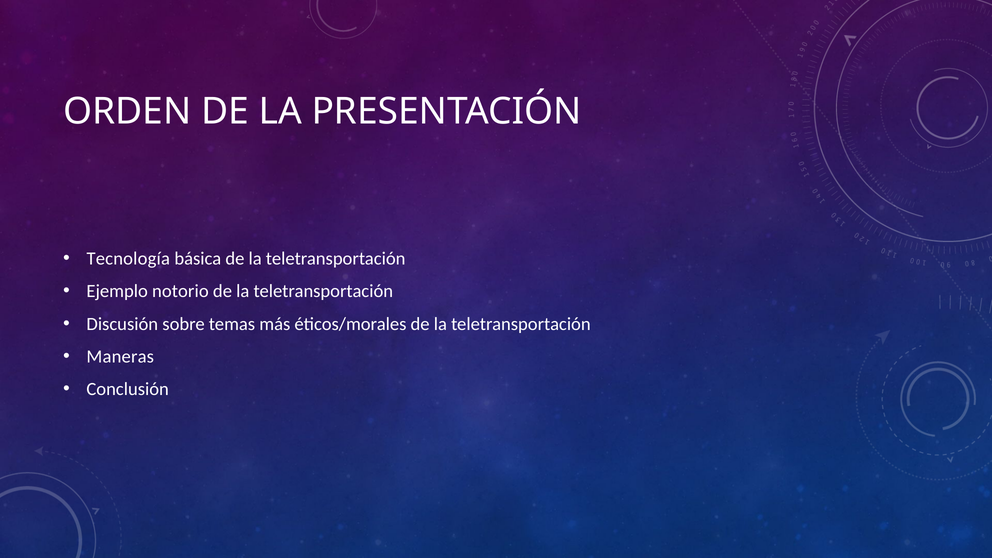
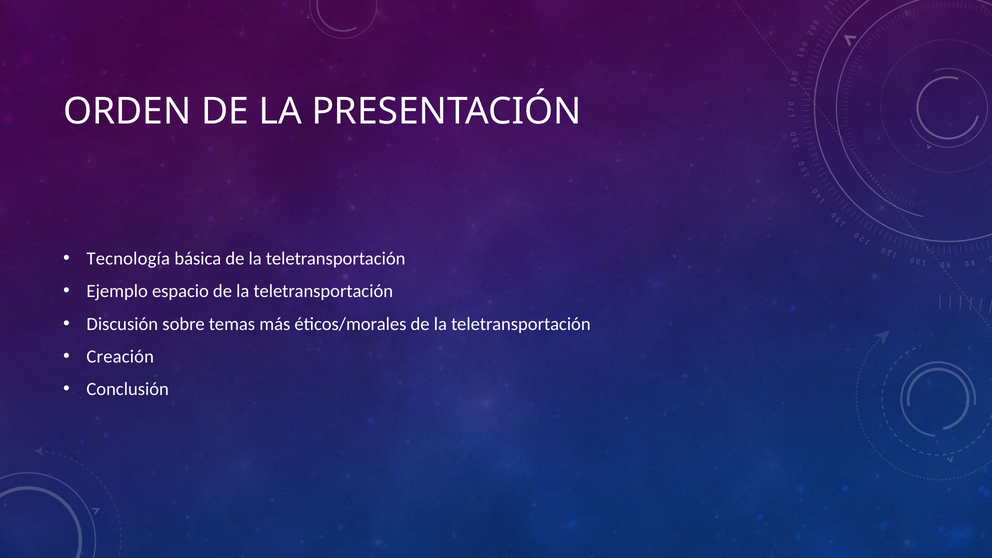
notorio: notorio -> espacio (180, 291)
Maneras: Maneras -> Creación (120, 357)
